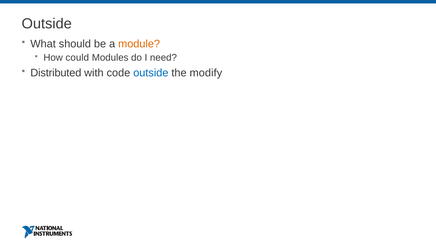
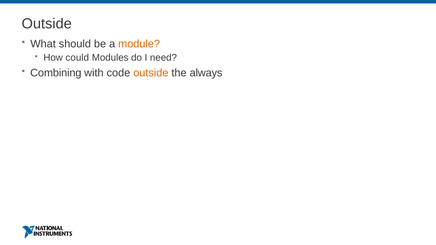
Distributed: Distributed -> Combining (56, 73)
outside colour: blue -> orange (151, 73)
modify: modify -> always (206, 73)
